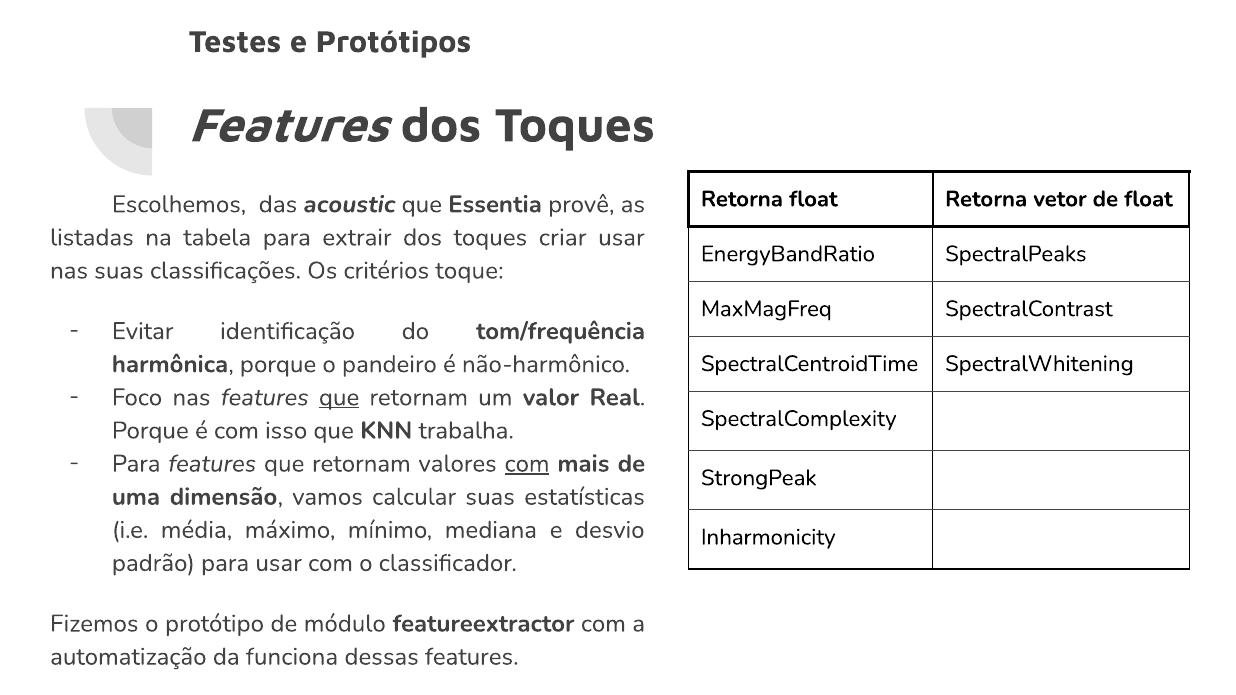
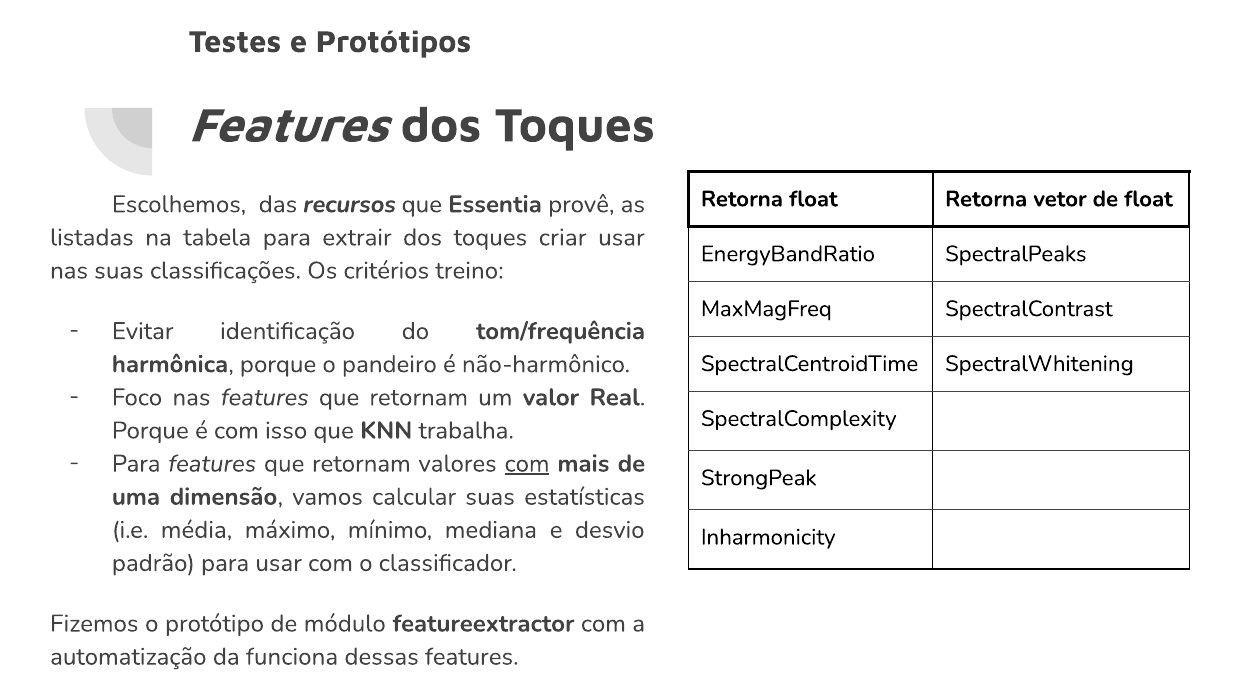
acoustic: acoustic -> recursos (350, 204)
toque: toque -> treino (469, 271)
que underline: present -> none (339, 398)
